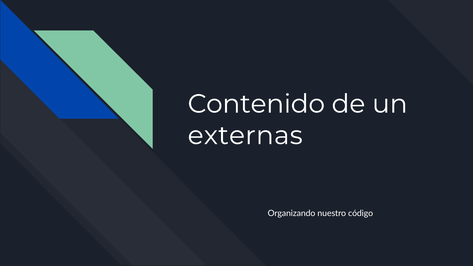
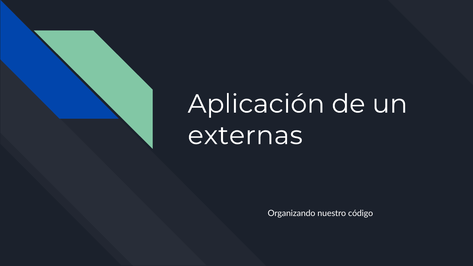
Contenido: Contenido -> Aplicación (256, 104)
